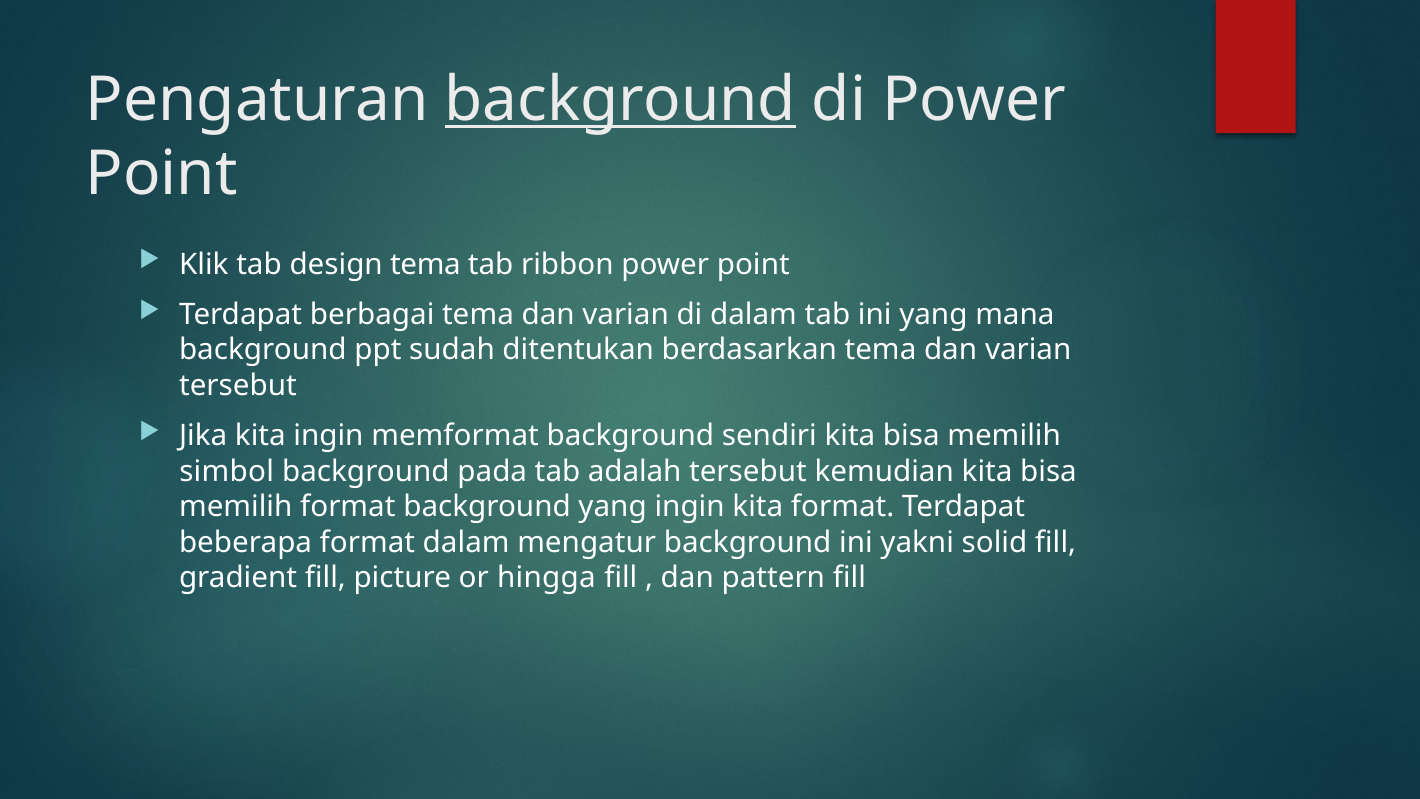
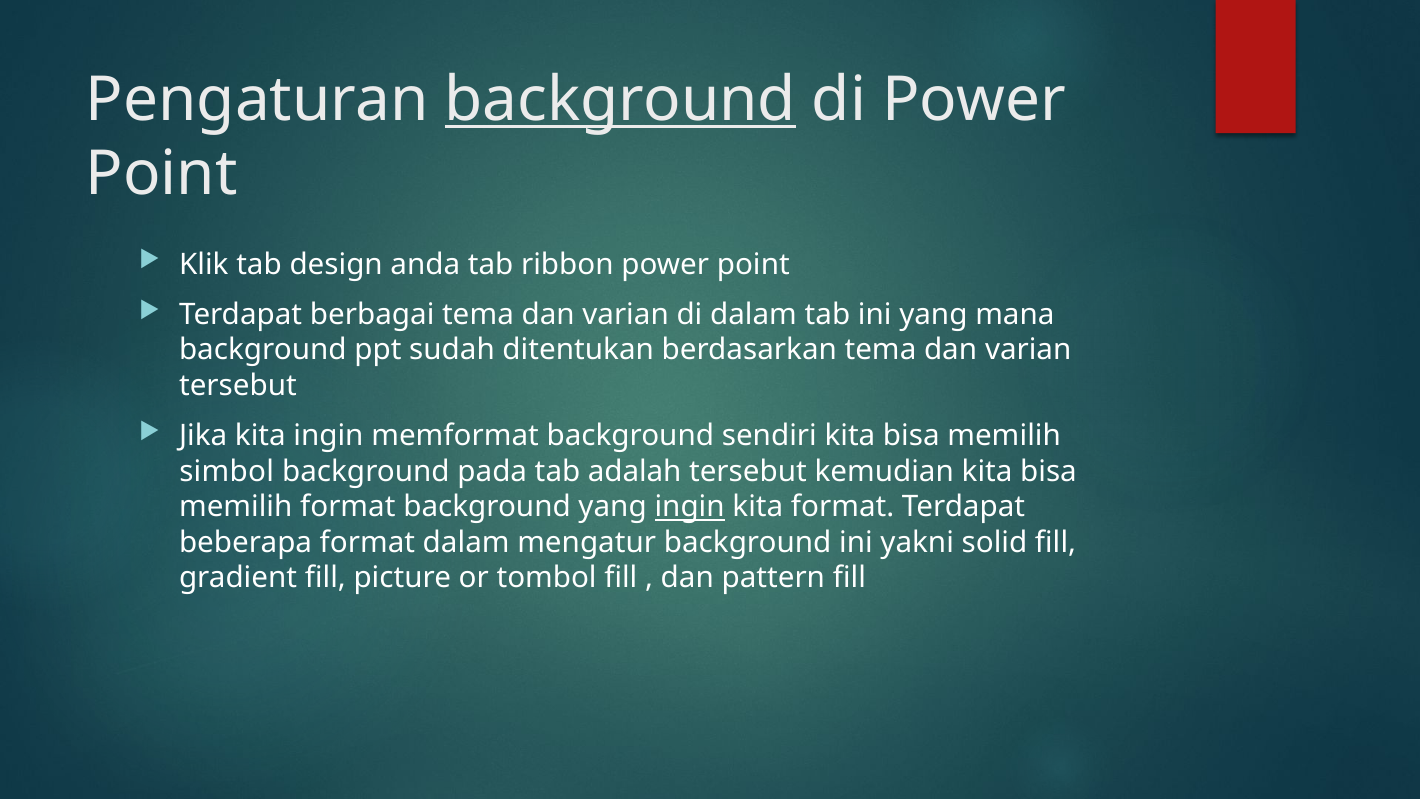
design tema: tema -> anda (425, 264)
ingin underline: none -> present (690, 507)
hingga: hingga -> tombol (547, 578)
